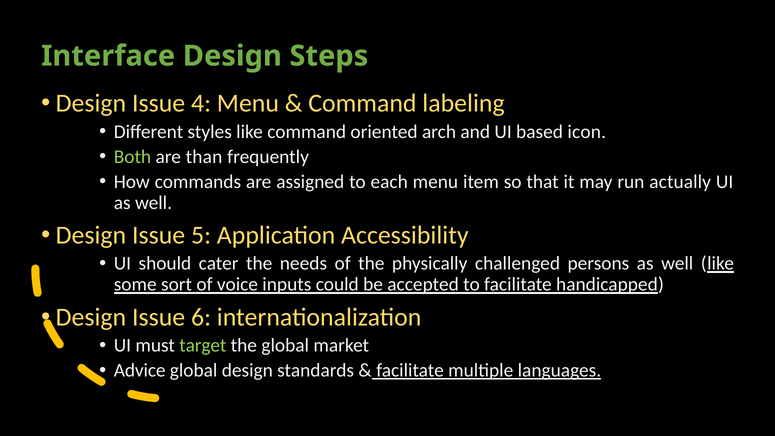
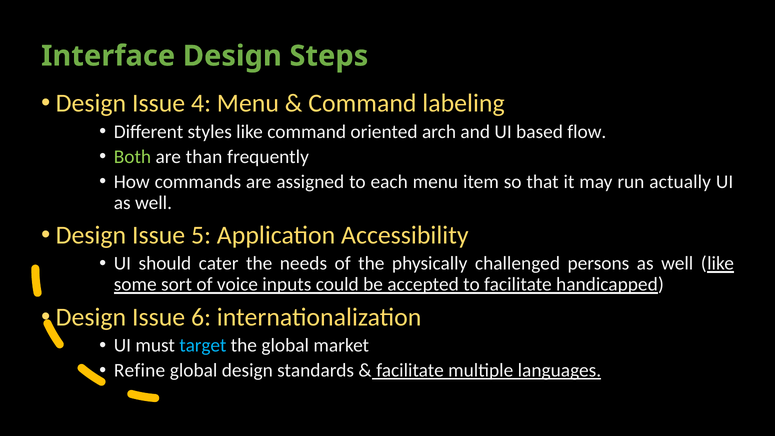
icon: icon -> flow (587, 132)
target colour: light green -> light blue (203, 345)
Advice: Advice -> Refine (140, 370)
